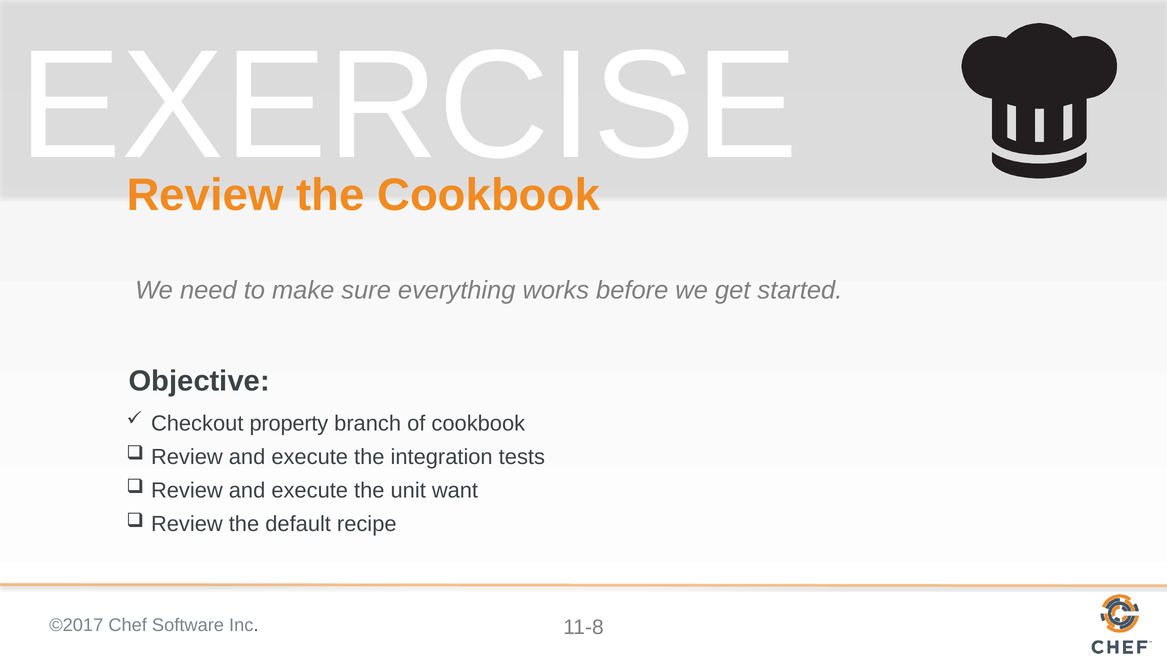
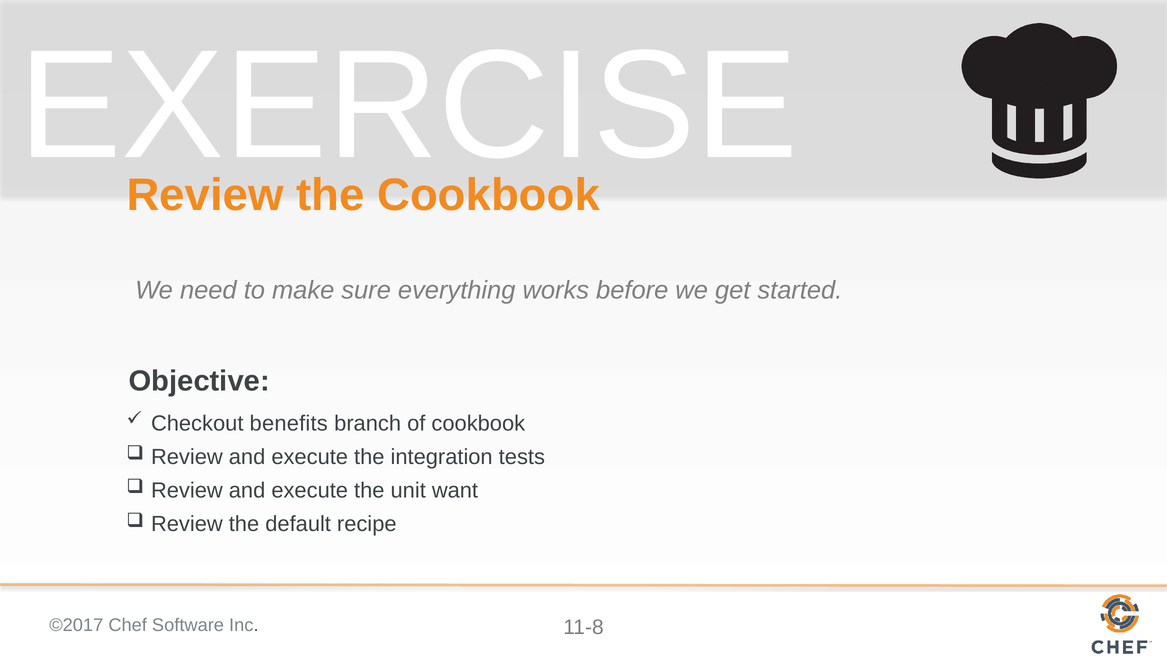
property: property -> benefits (289, 424)
